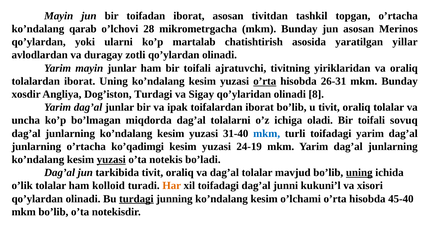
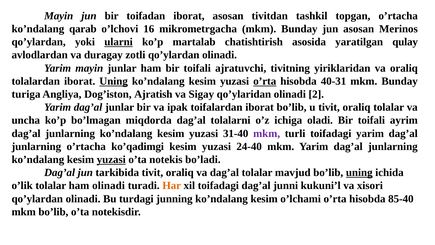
28: 28 -> 16 (149, 29)
ularni underline: none -> present (119, 42)
yillar: yillar -> qulay (405, 42)
Uning underline: none -> present (114, 81)
26-31: 26-31 -> 40-31 (334, 81)
xosdir: xosdir -> turiga (26, 94)
Dog’iston Turdagi: Turdagi -> Ajratish (153, 94)
8: 8 -> 2 (316, 94)
sovuq: sovuq -> ayrim (404, 120)
mkm colour: blue -> purple (267, 133)
24-19: 24-19 -> 24-40 (249, 146)
ham kolloid: kolloid -> olinadi (109, 185)
turdagi underline: present -> none (136, 199)
45-40: 45-40 -> 85-40 (401, 199)
